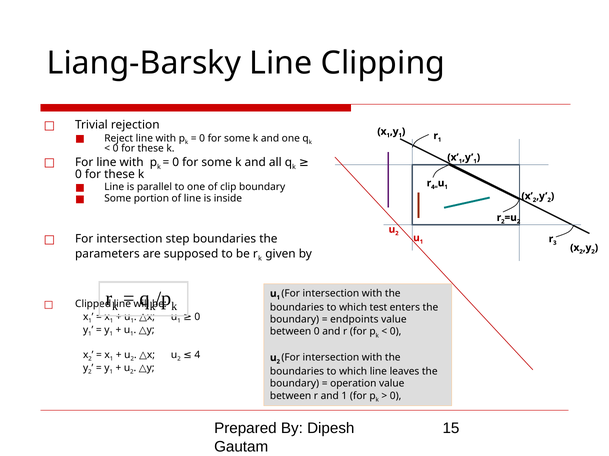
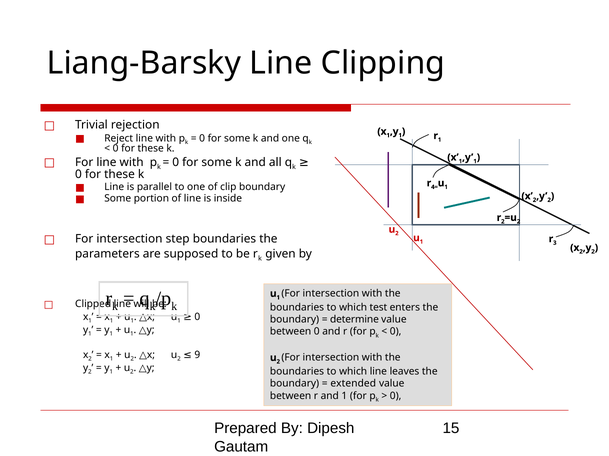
endpoints: endpoints -> determine (354, 320)
4: 4 -> 9 (197, 355)
operation: operation -> extended (353, 384)
